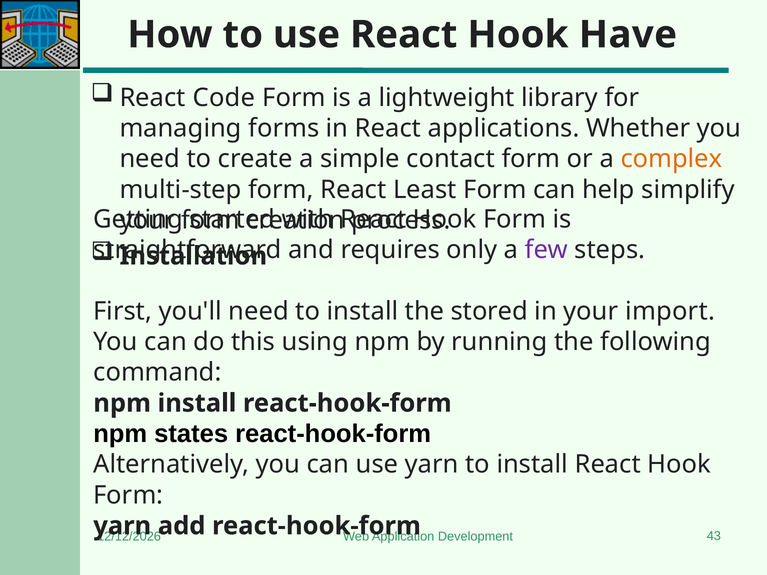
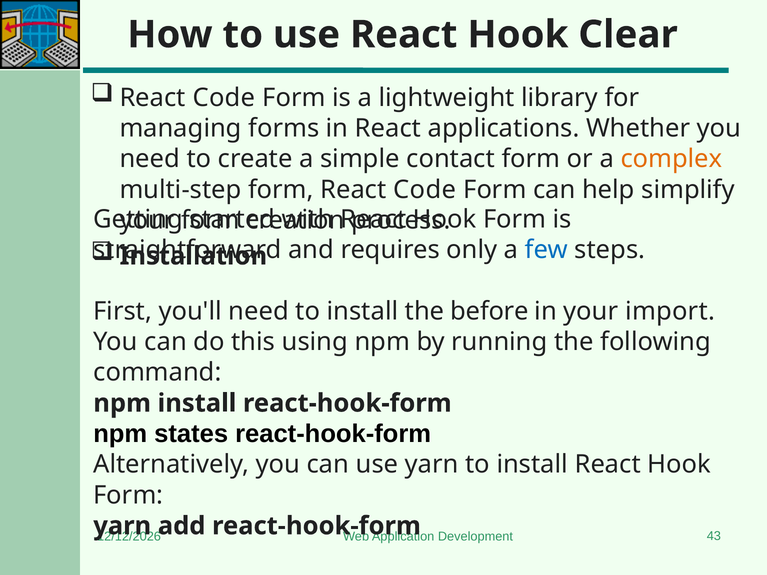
Have: Have -> Clear (628, 35)
form React Least: Least -> Code (425, 190)
few colour: purple -> blue (546, 250)
stored: stored -> before (489, 311)
